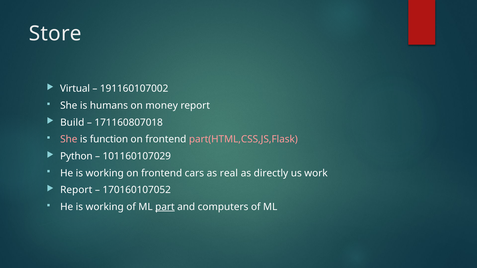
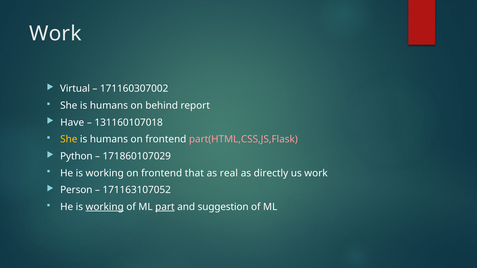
Store: Store -> Work (55, 33)
191160107002: 191160107002 -> 171160307002 (134, 89)
money: money -> behind (162, 106)
Build: Build -> Have (72, 123)
171160807018: 171160807018 -> 131160107018 (129, 123)
She colour: pink -> yellow (69, 139)
function: function -> humans (109, 139)
101160107029: 101160107029 -> 171860107029 (137, 156)
cars: cars -> that (194, 173)
Report: Report -> Person (76, 190)
170160107052: 170160107052 -> 171163107052 (137, 190)
working underline: none -> present (105, 207)
computers: computers -> suggestion (223, 207)
